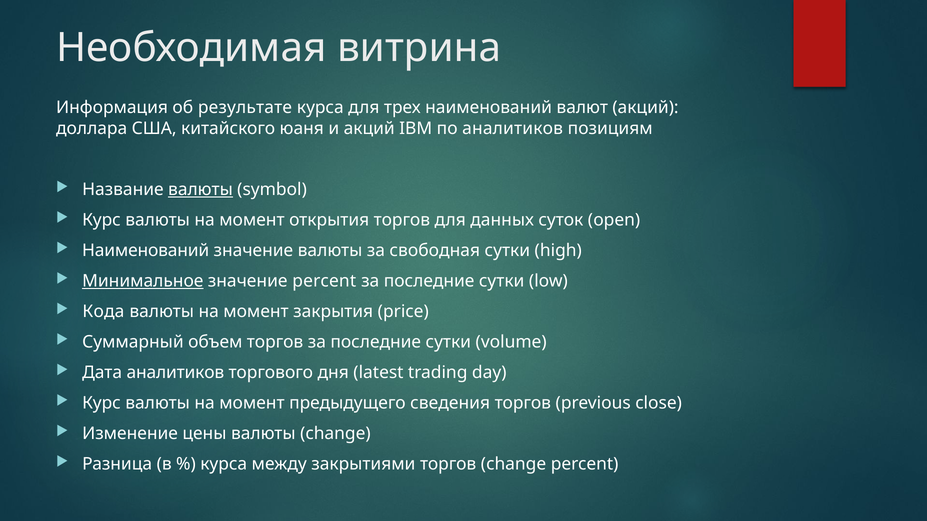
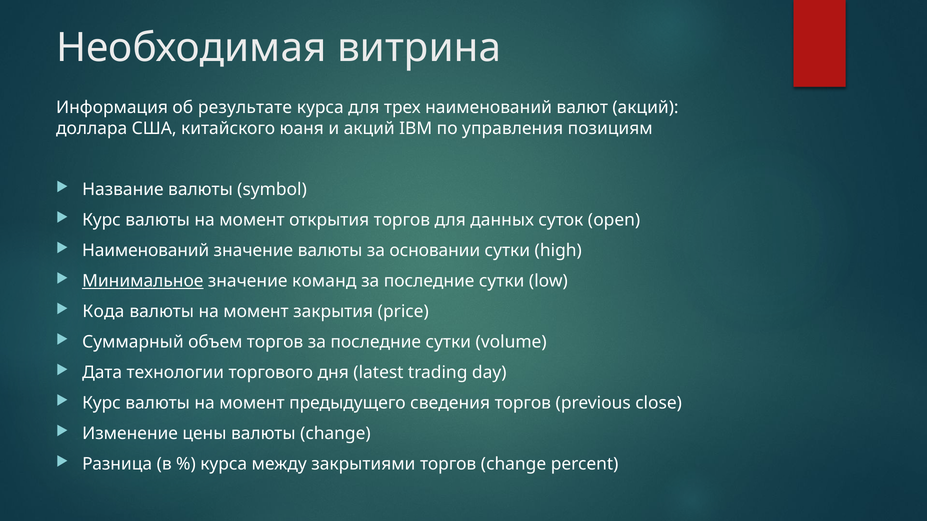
по аналитиков: аналитиков -> управления (513, 129)
валюты underline: present -> none (200, 190)
свободная: свободная -> основании (435, 251)
значение percent: percent -> команд (324, 281)
Дата аналитиков: аналитиков -> технологии (175, 373)
